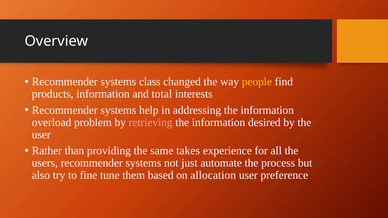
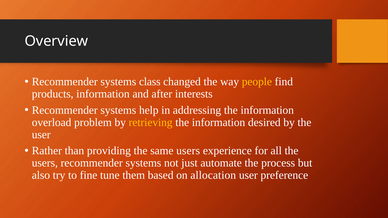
total: total -> after (162, 94)
retrieving colour: pink -> yellow (151, 122)
same takes: takes -> users (188, 151)
